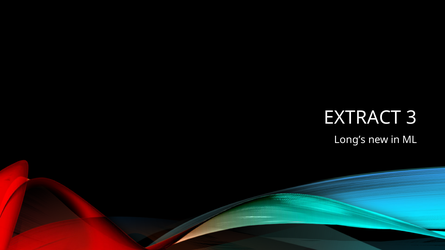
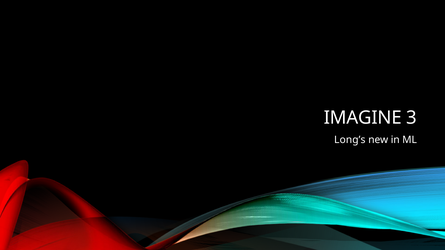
EXTRACT: EXTRACT -> IMAGINE (363, 118)
